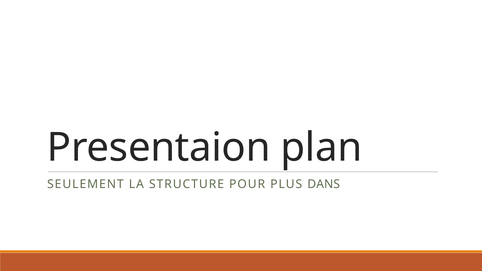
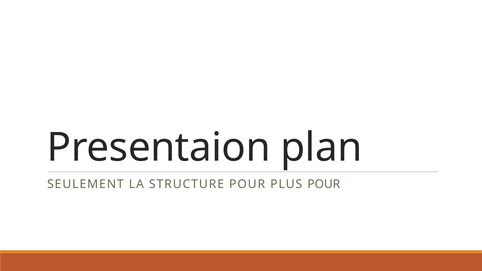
PLUS DANS: DANS -> POUR (324, 184)
